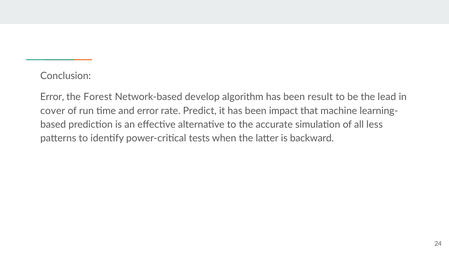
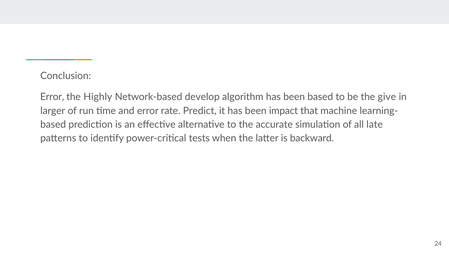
Forest: Forest -> Highly (98, 97)
been result: result -> based (320, 97)
lead: lead -> give (387, 97)
cover: cover -> larger (53, 111)
less: less -> late (375, 124)
